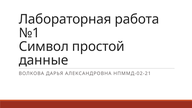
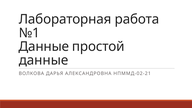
Символ: Символ -> Данные (44, 47)
